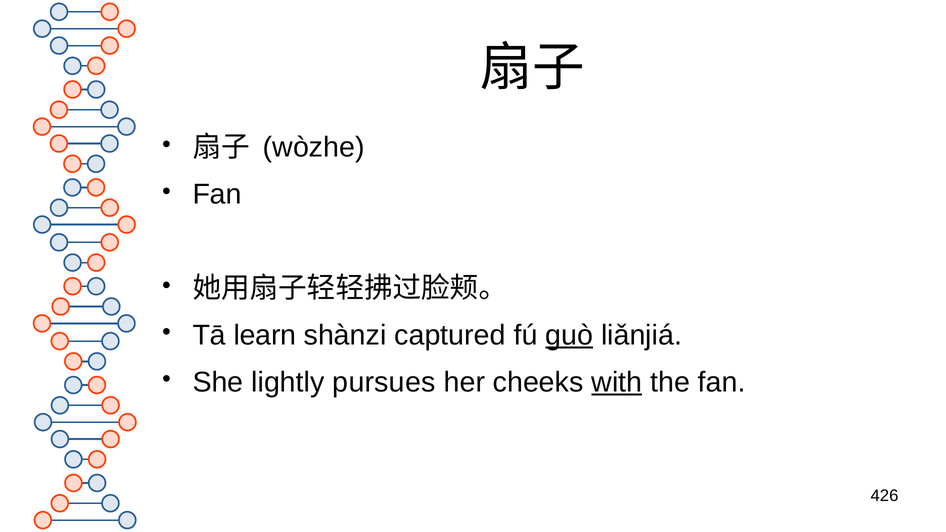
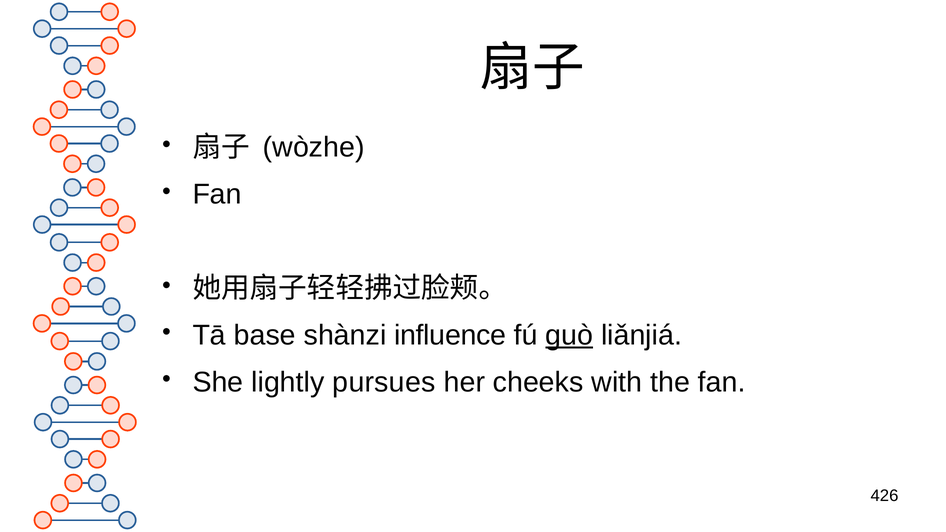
learn: learn -> base (265, 335)
captured: captured -> influence (450, 335)
with underline: present -> none (617, 382)
